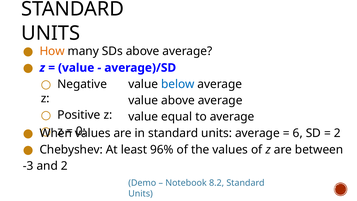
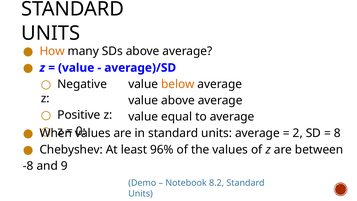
below colour: blue -> orange (178, 84)
6: 6 -> 2 (298, 133)
2: 2 -> 8 (337, 133)
-3: -3 -> -8 (28, 166)
and 2: 2 -> 9 (64, 166)
